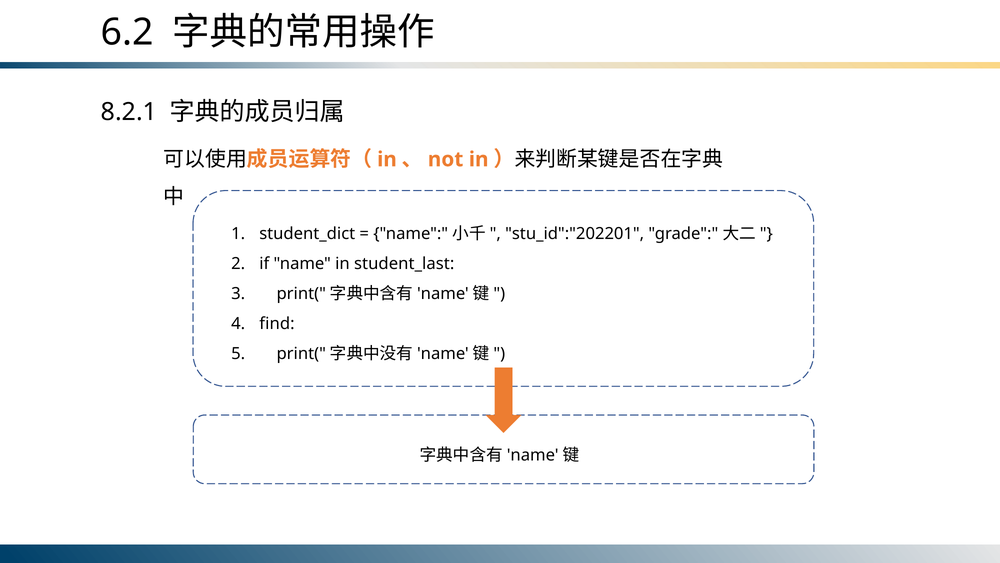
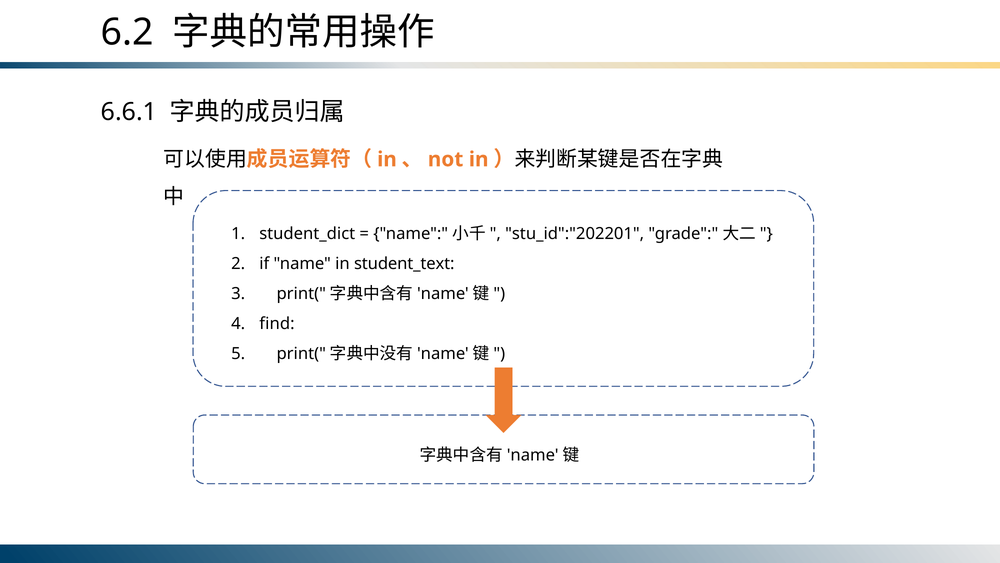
8.2.1: 8.2.1 -> 6.6.1 (129, 112)
student_last: student_last -> student_text (404, 264)
